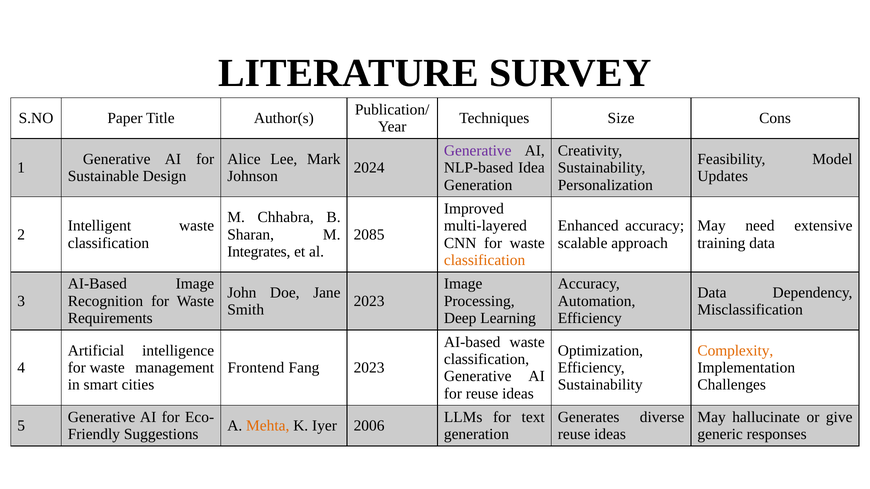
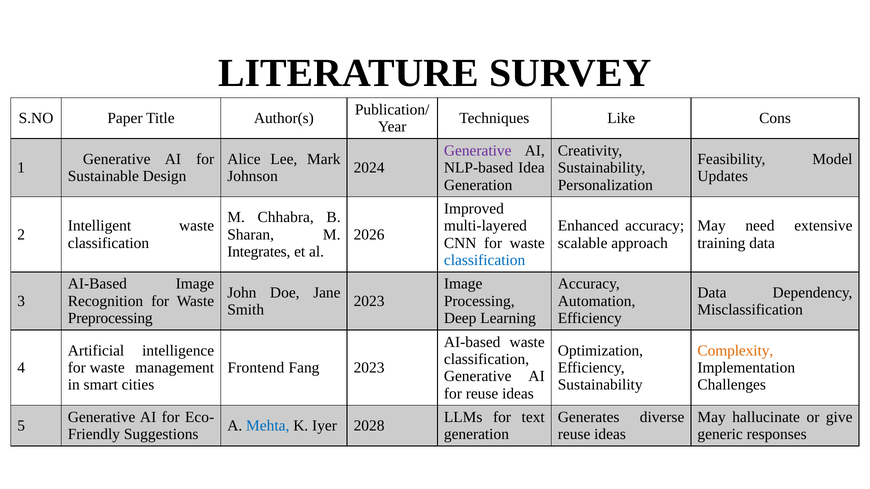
Size: Size -> Like (621, 118)
2085: 2085 -> 2026 (369, 235)
classification colour: orange -> blue (485, 260)
Requirements: Requirements -> Preprocessing (110, 318)
Mehta colour: orange -> blue (268, 426)
2006: 2006 -> 2028 (369, 426)
